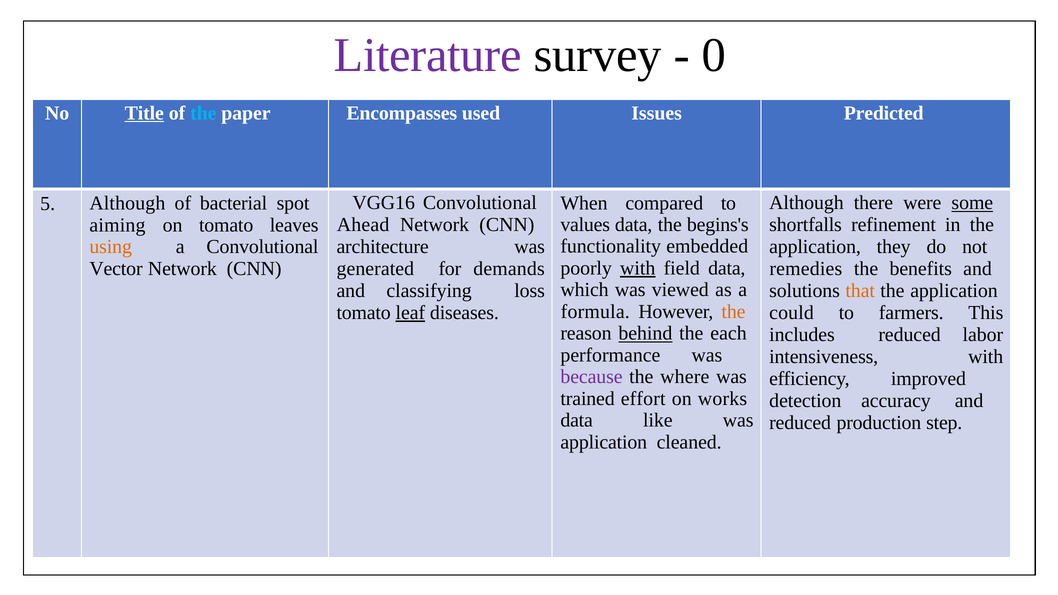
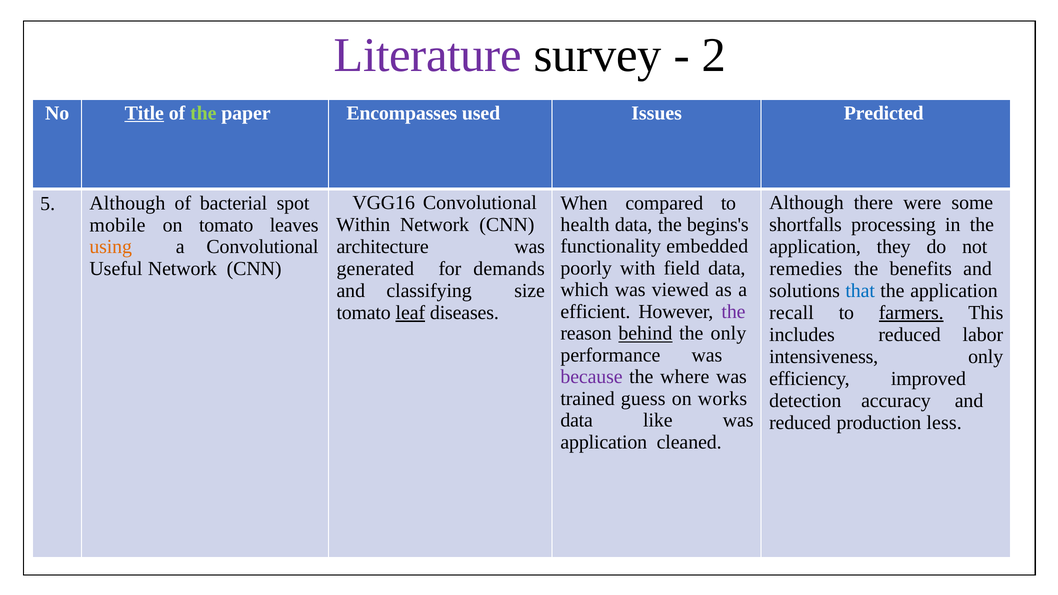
0: 0 -> 2 (714, 55)
the colour: light blue -> light green (203, 113)
some underline: present -> none (972, 203)
values: values -> health (585, 225)
Ahead: Ahead -> Within (363, 225)
refinement: refinement -> processing (894, 225)
aiming: aiming -> mobile (117, 225)
with underline: present -> none (638, 268)
Vector: Vector -> Useful (116, 269)
loss: loss -> size (530, 291)
that colour: orange -> blue (860, 291)
formula: formula -> efficient (595, 312)
the colour: orange -> purple (733, 312)
could: could -> recall (792, 313)
farmers underline: none -> present (911, 313)
the each: each -> only (728, 333)
intensiveness with: with -> only (986, 357)
effort: effort -> guess (643, 399)
step: step -> less (944, 423)
